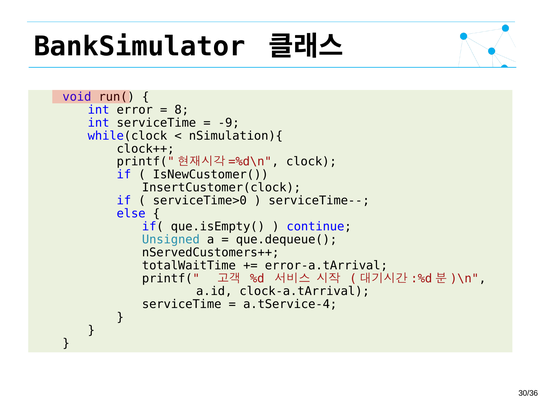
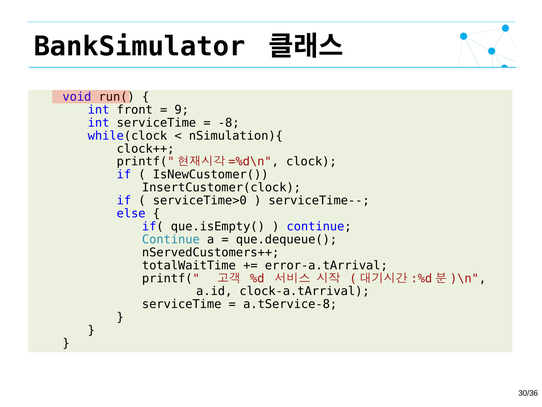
error: error -> front (135, 110)
8: 8 -> 9 (182, 110)
-9: -9 -> -8 (229, 123)
Unsigned: Unsigned -> Continue (171, 239)
a.tService-4: a.tService-4 -> a.tService-8 (290, 304)
